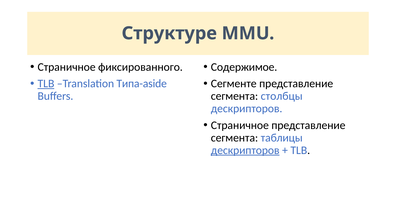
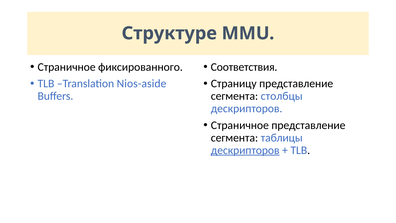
Содержимое: Содержимое -> Соответствия (244, 67)
TLB underline: present -> none (46, 84)
Типа-aside: Типа-aside -> Nios-aside (142, 84)
Сегменте: Сегменте -> Страницу (234, 84)
